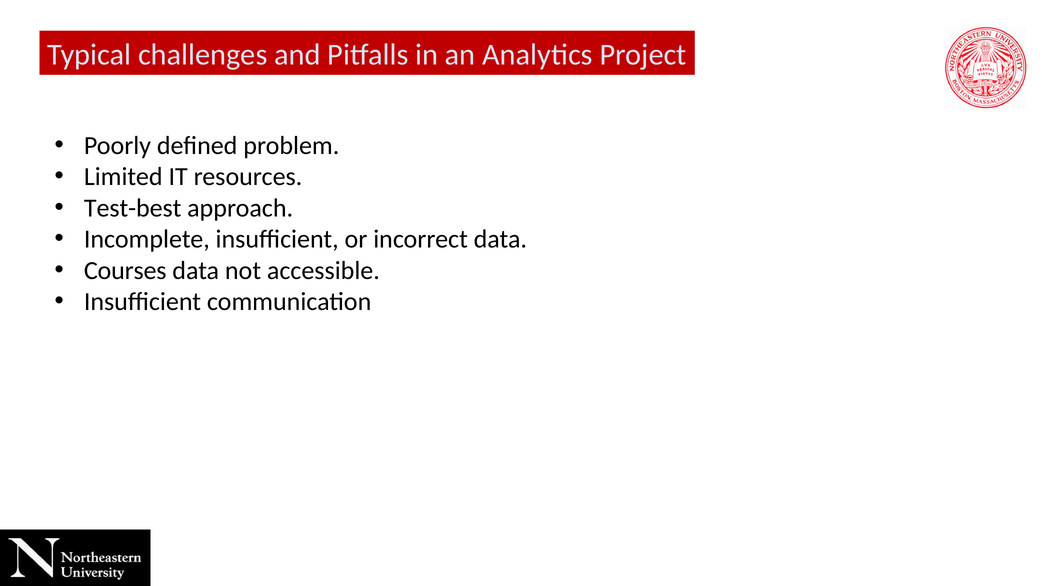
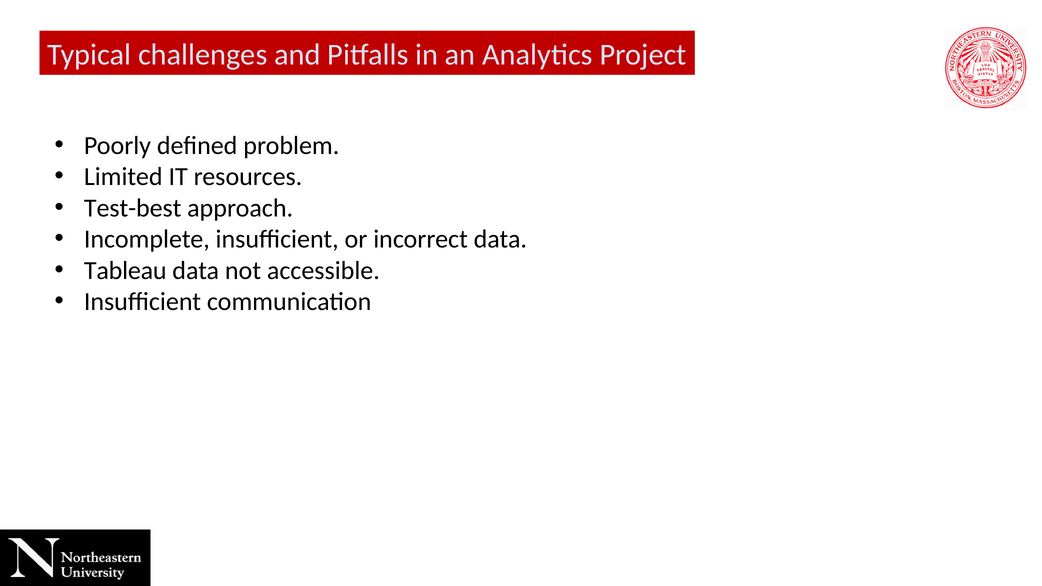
Courses: Courses -> Tableau (125, 270)
